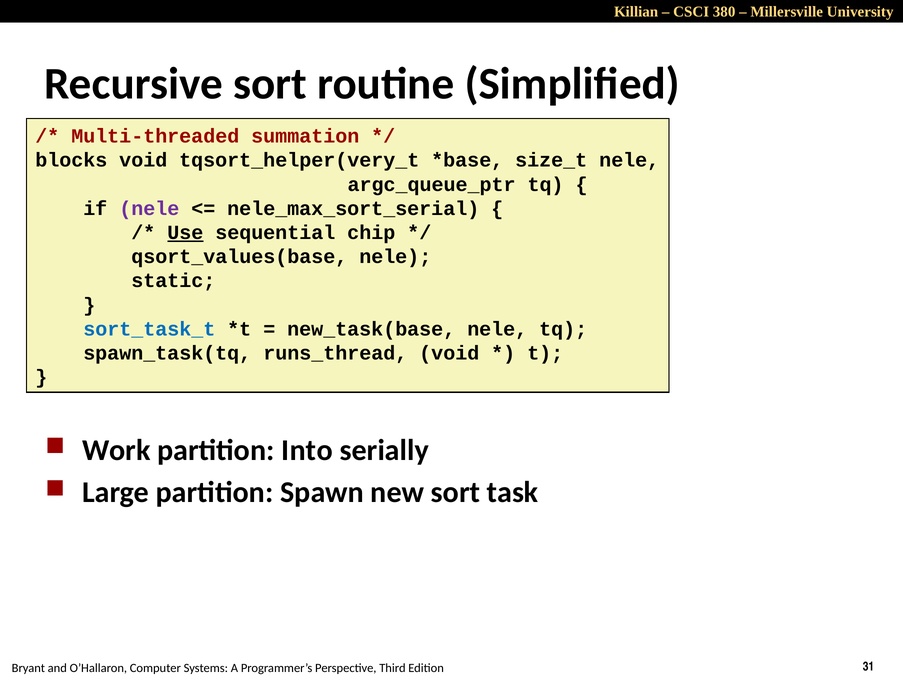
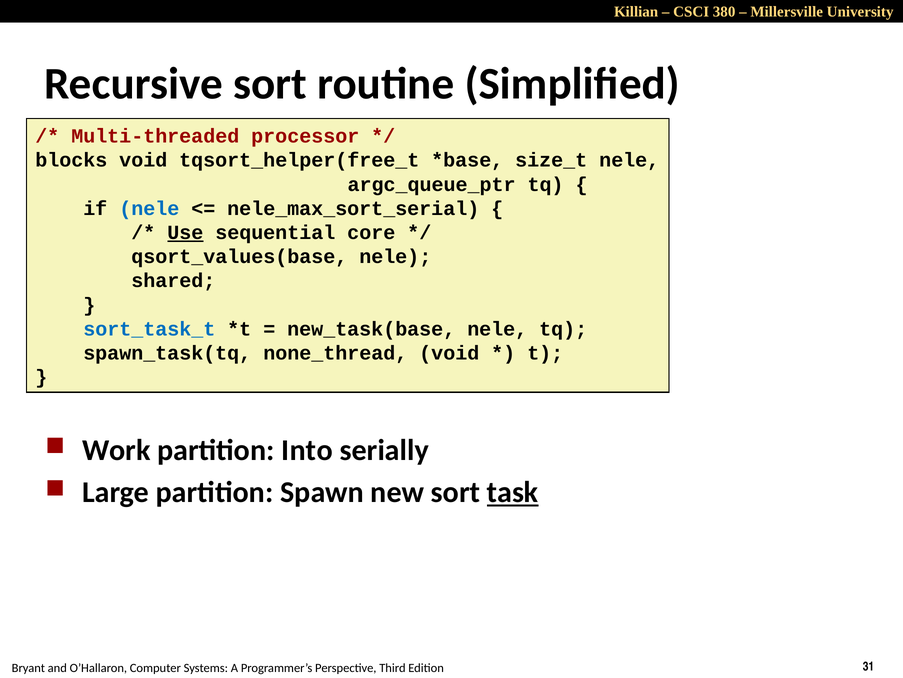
summation: summation -> processor (305, 136)
tqsort_helper(very_t: tqsort_helper(very_t -> tqsort_helper(free_t (299, 160)
nele colour: purple -> blue (149, 208)
chip: chip -> core (371, 232)
static: static -> shared (173, 280)
runs_thread: runs_thread -> none_thread (335, 353)
task underline: none -> present (513, 492)
